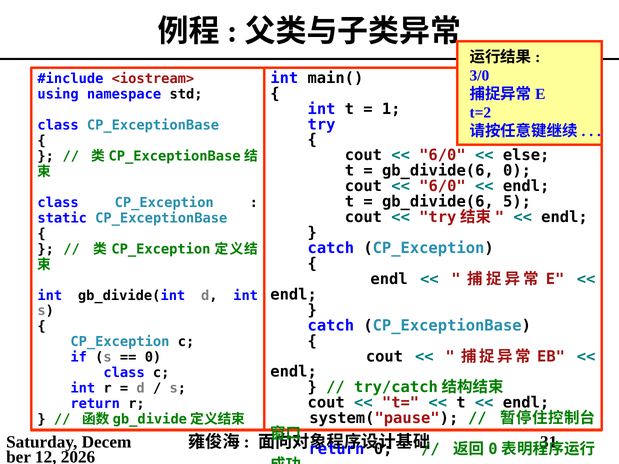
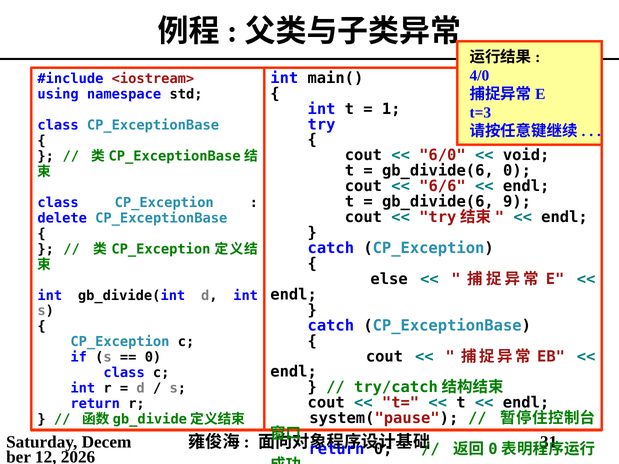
3/0: 3/0 -> 4/0 (479, 76)
t=2: t=2 -> t=3 (480, 113)
else: else -> void (526, 155)
6/0: 6/0 -> 6/6 (442, 186)
5: 5 -> 9 (517, 202)
static: static -> delete (62, 218)
endl: endl -> else (389, 279)
